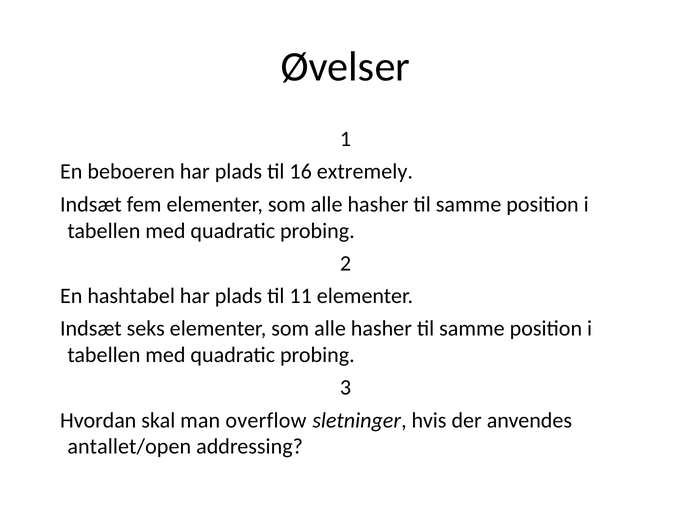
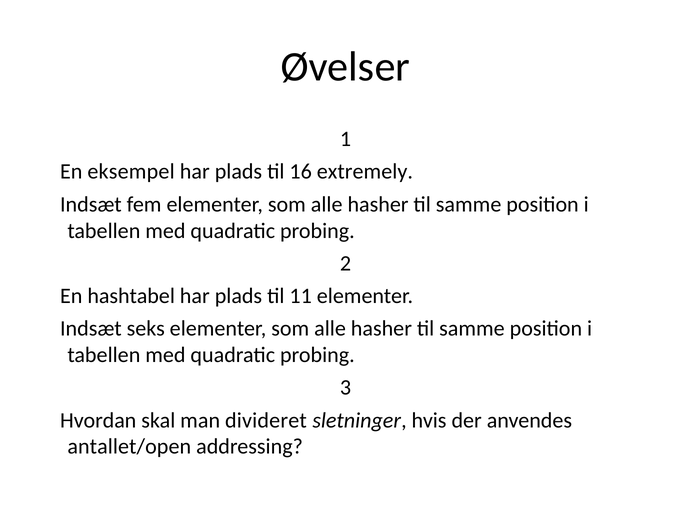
beboeren: beboeren -> eksempel (131, 172)
overflow: overflow -> divideret (266, 420)
